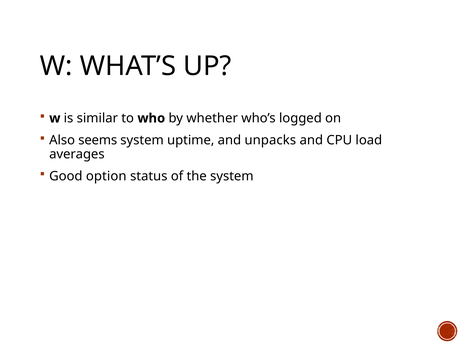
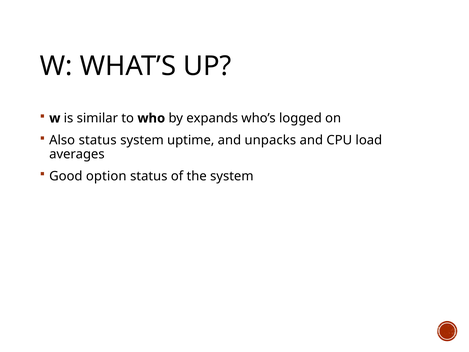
whether: whether -> expands (212, 118)
Also seems: seems -> status (98, 140)
